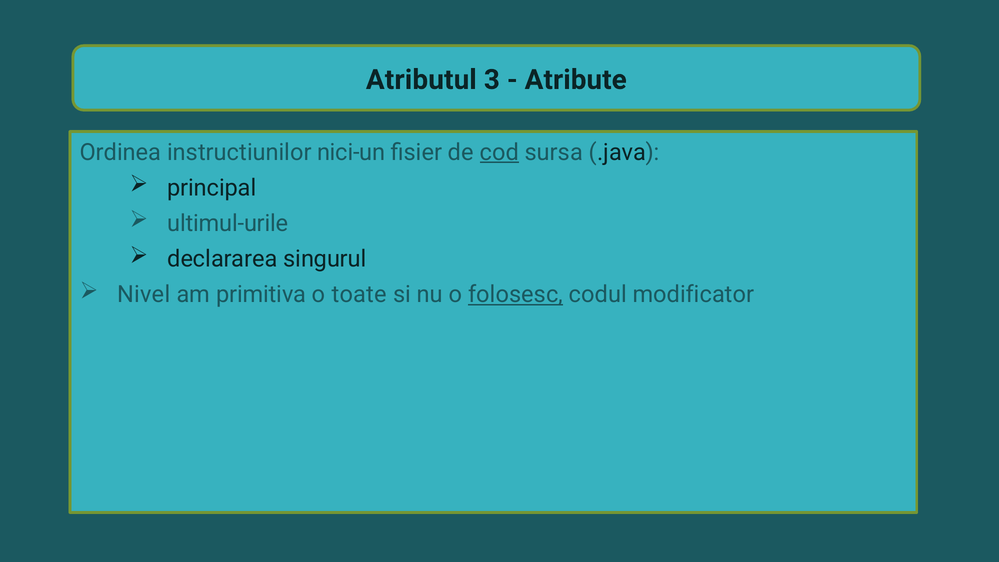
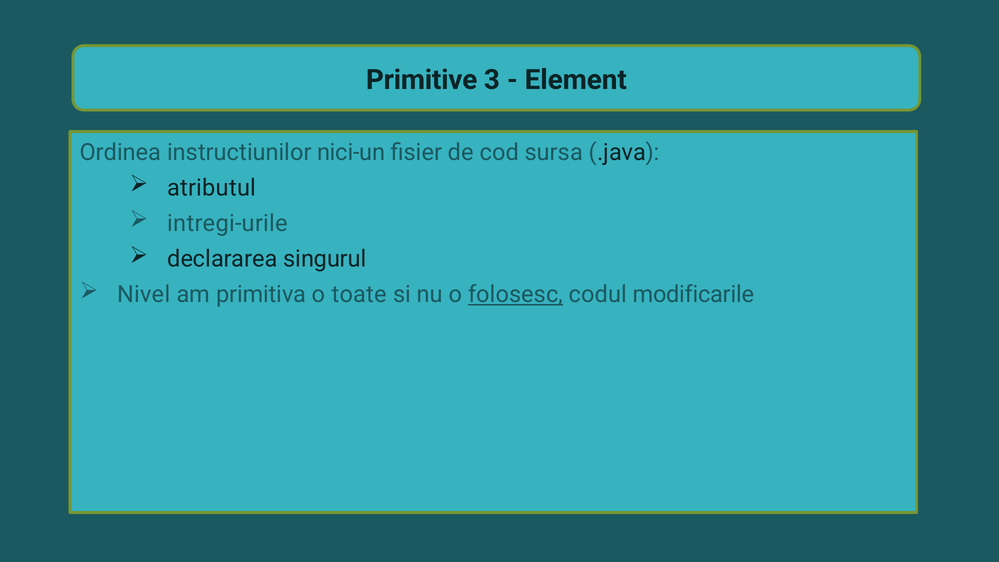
Atributul: Atributul -> Primitive (422, 80)
Atribute: Atribute -> Element (576, 80)
cod underline: present -> none (499, 152)
principal: principal -> atributul (212, 188)
ultimul-urile: ultimul-urile -> intregi-urile (228, 223)
modificator: modificator -> modificarile (693, 295)
